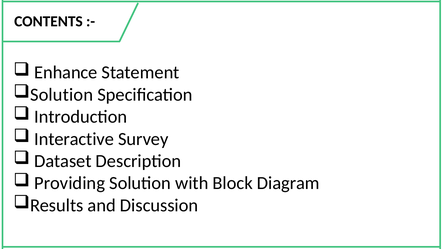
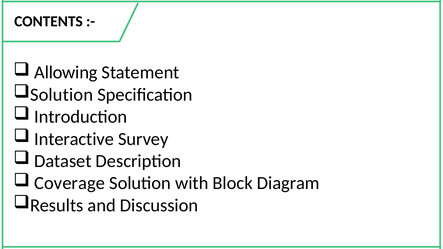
Enhance: Enhance -> Allowing (66, 73)
Providing: Providing -> Coverage (70, 183)
